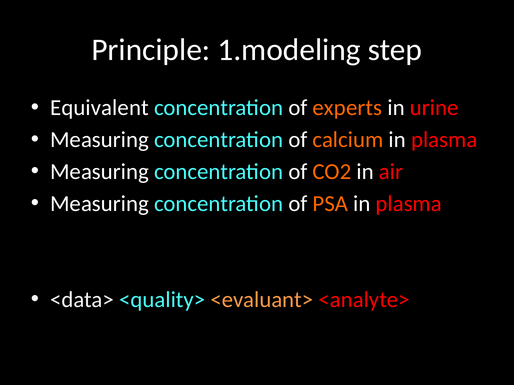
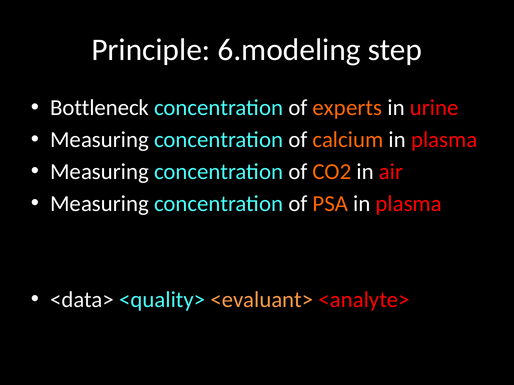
1.modeling: 1.modeling -> 6.modeling (289, 50)
Equivalent: Equivalent -> Bottleneck (100, 108)
